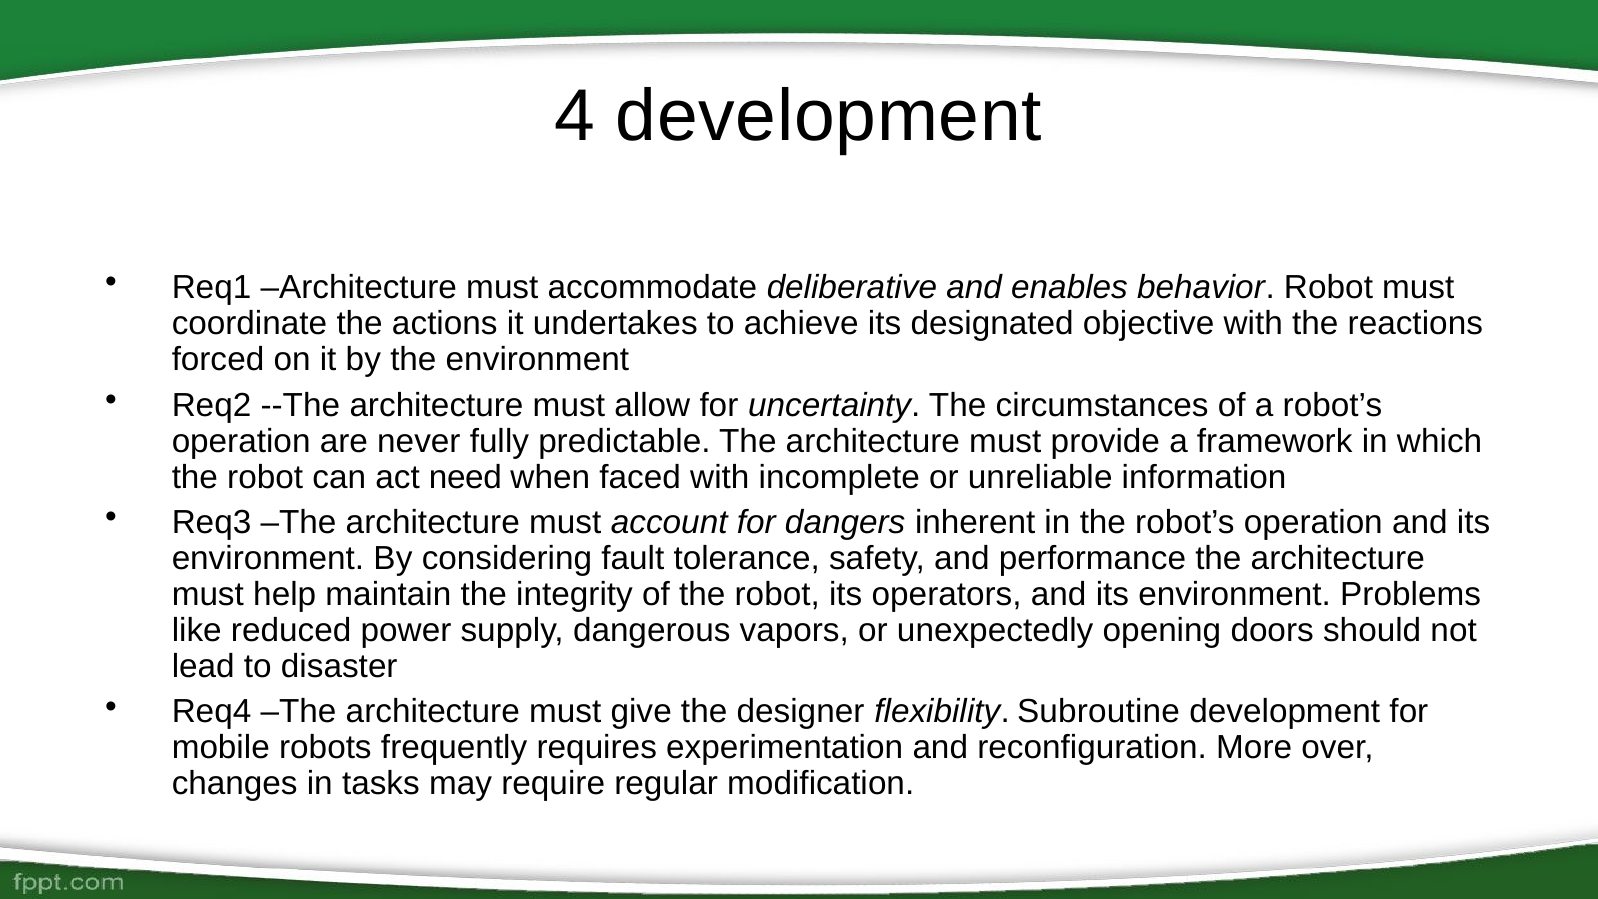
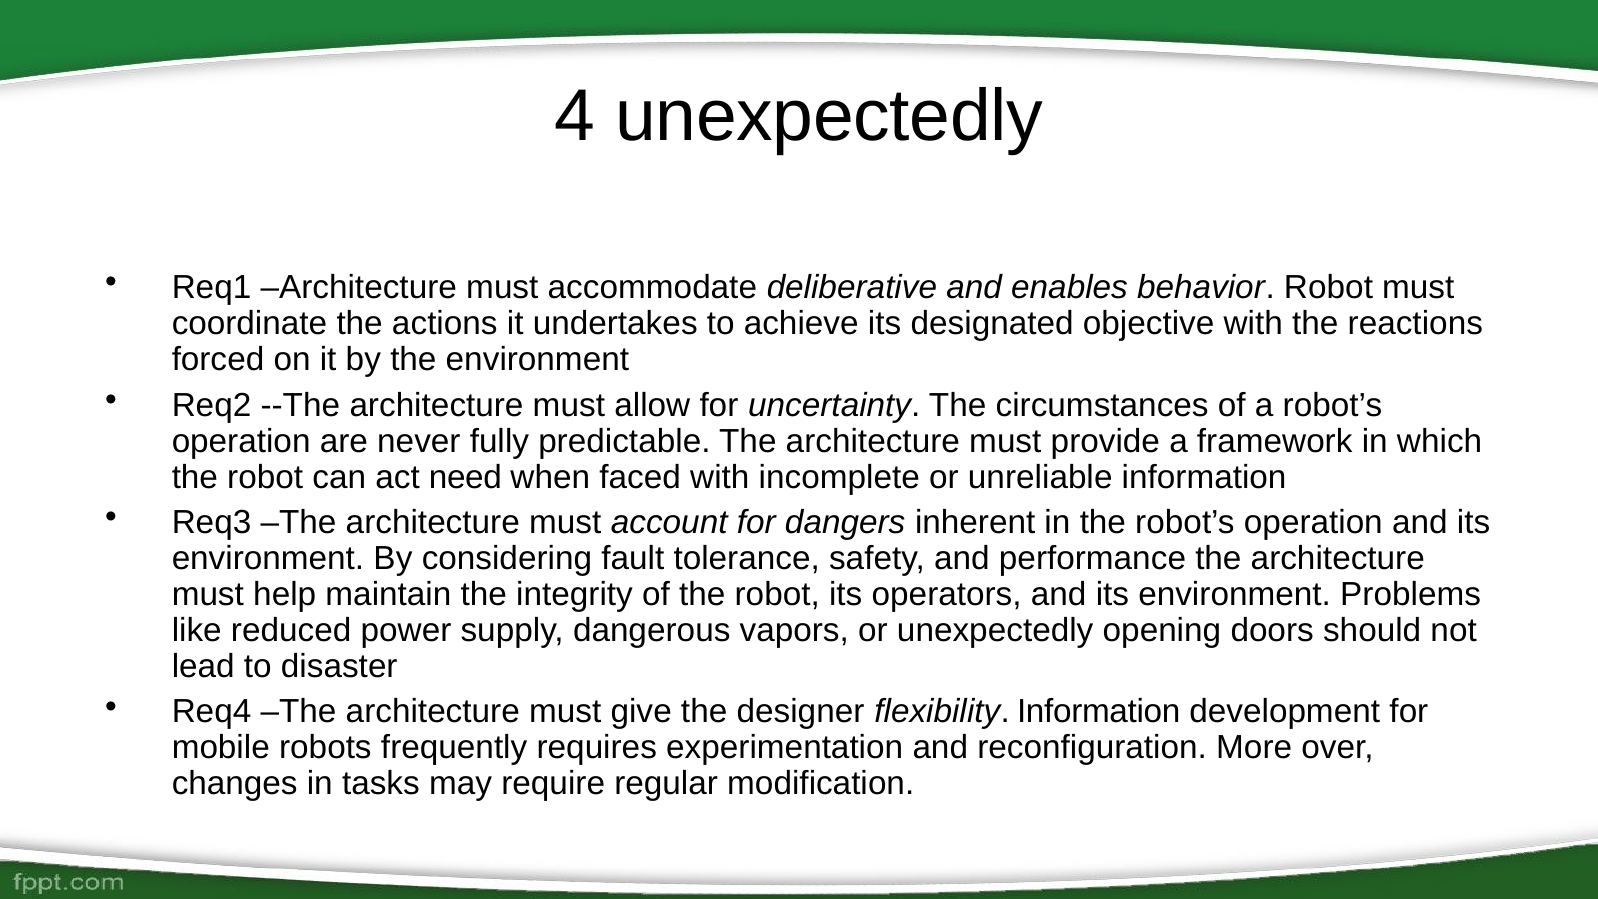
4 development: development -> unexpectedly (829, 116)
flexibility Subroutine: Subroutine -> Information (1099, 712)
